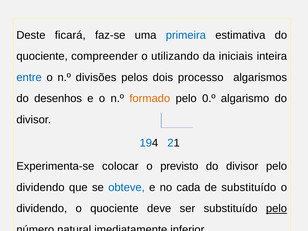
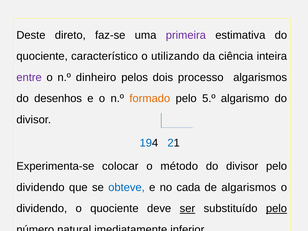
ficará: ficará -> direto (70, 35)
primeira colour: blue -> purple (186, 35)
compreender: compreender -> característico (105, 56)
iniciais: iniciais -> ciência (236, 56)
entre colour: blue -> purple (29, 77)
divisões: divisões -> dinheiro (96, 77)
0.º: 0.º -> 5.º (209, 98)
previsto: previsto -> método (179, 166)
de substituído: substituído -> algarismos (249, 187)
ser underline: none -> present (187, 209)
